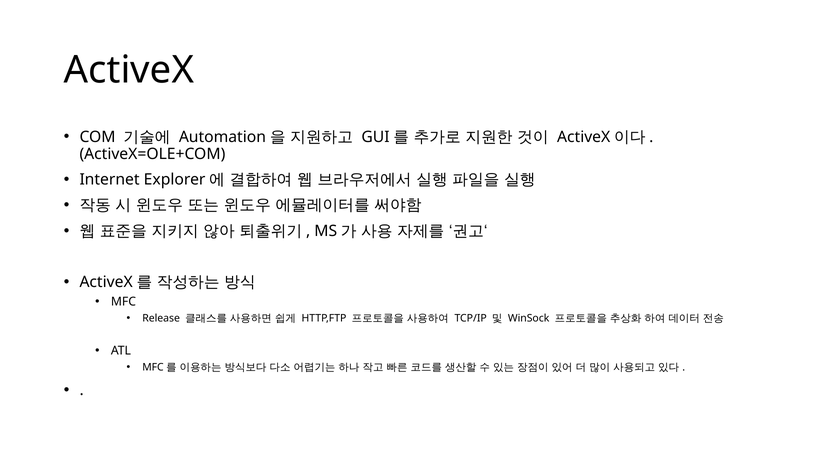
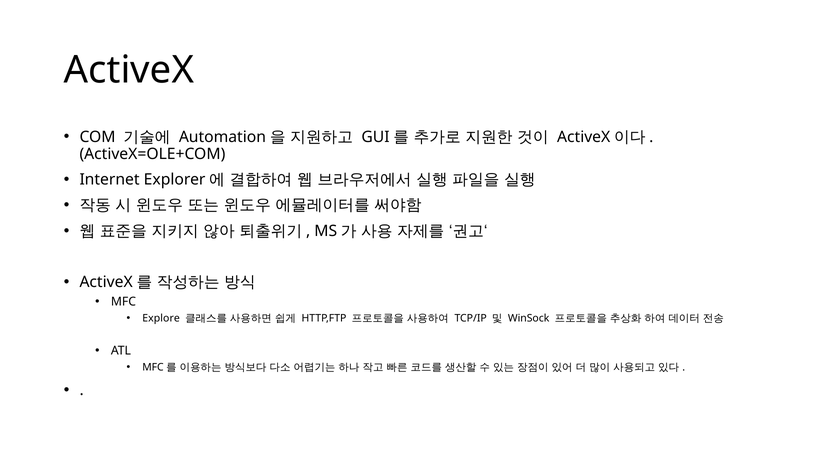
Release: Release -> Explore (161, 318)
